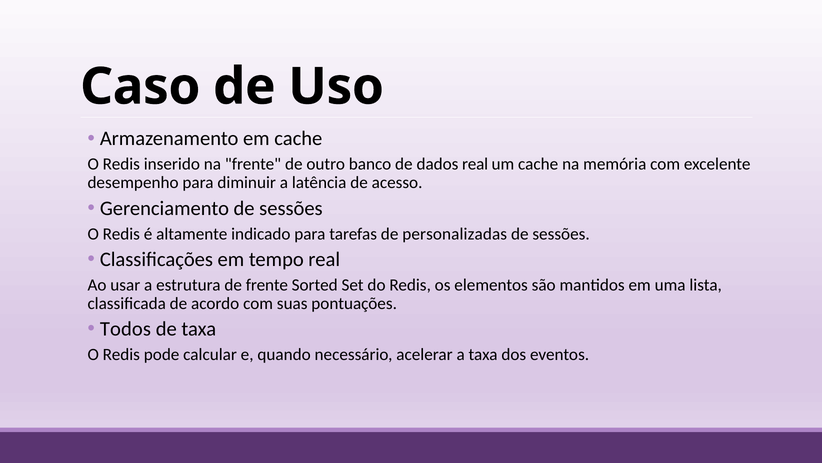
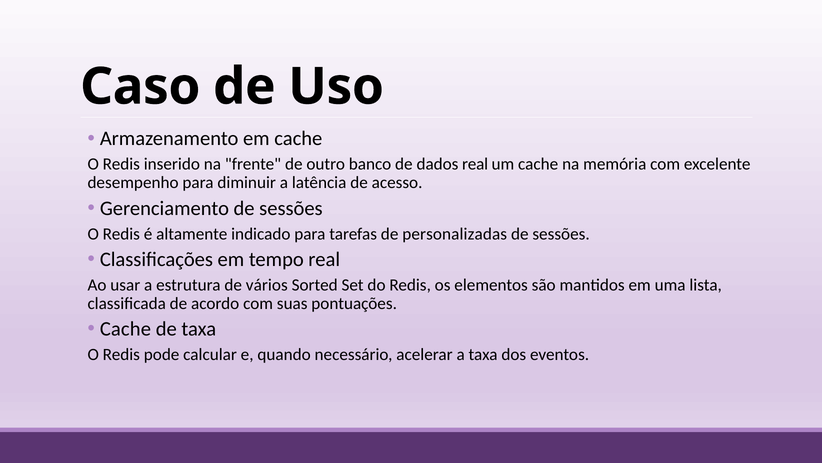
de frente: frente -> vários (267, 285)
Todos: Todos -> Cache (125, 329)
